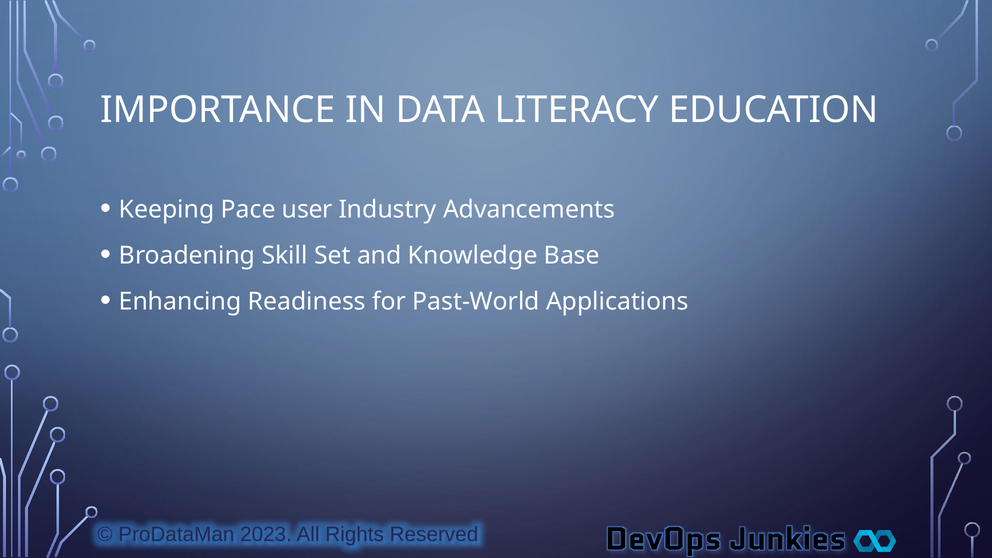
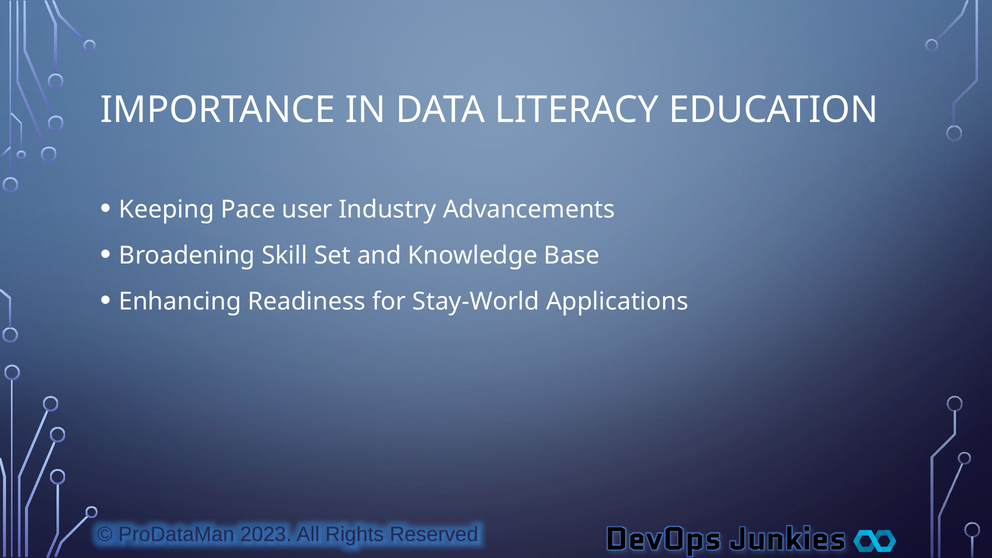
Past-World: Past-World -> Stay-World (476, 301)
